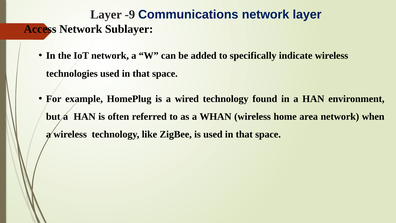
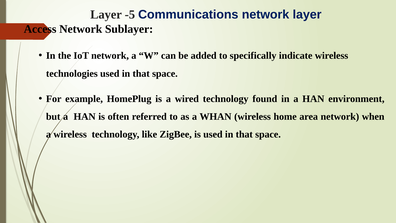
-9: -9 -> -5 (130, 15)
